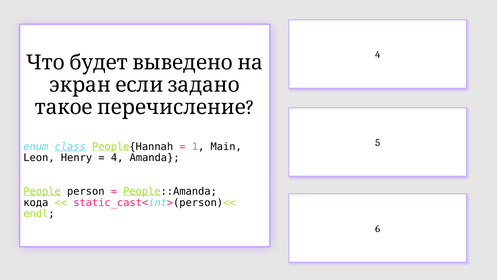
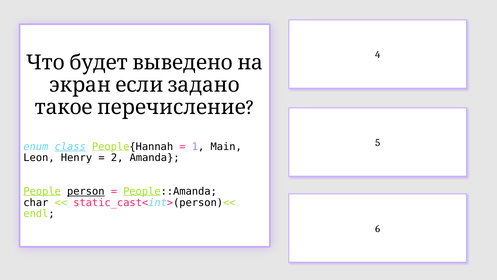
4: 4 -> 2 (117, 158)
person underline: none -> present (86, 191)
кода: кода -> char (36, 202)
